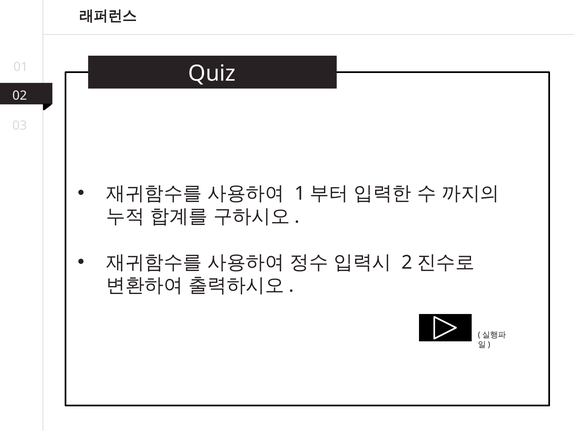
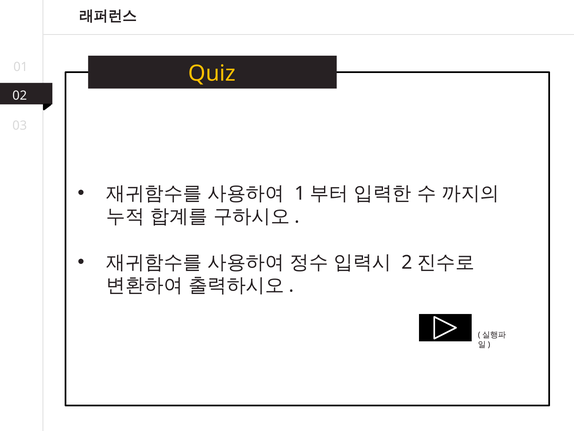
Quiz colour: white -> yellow (212, 73)
